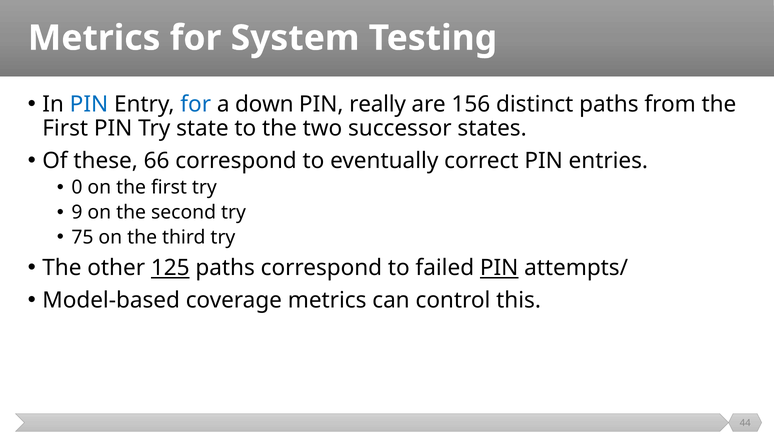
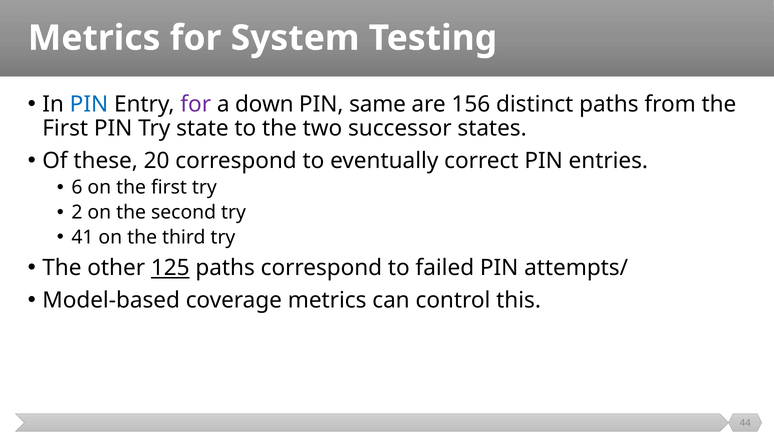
for colour: blue -> purple (196, 104)
really: really -> same (378, 104)
66: 66 -> 20 (157, 161)
0: 0 -> 6 (77, 188)
9: 9 -> 2 (77, 213)
75: 75 -> 41 (82, 237)
PIN underline: present -> none (499, 268)
